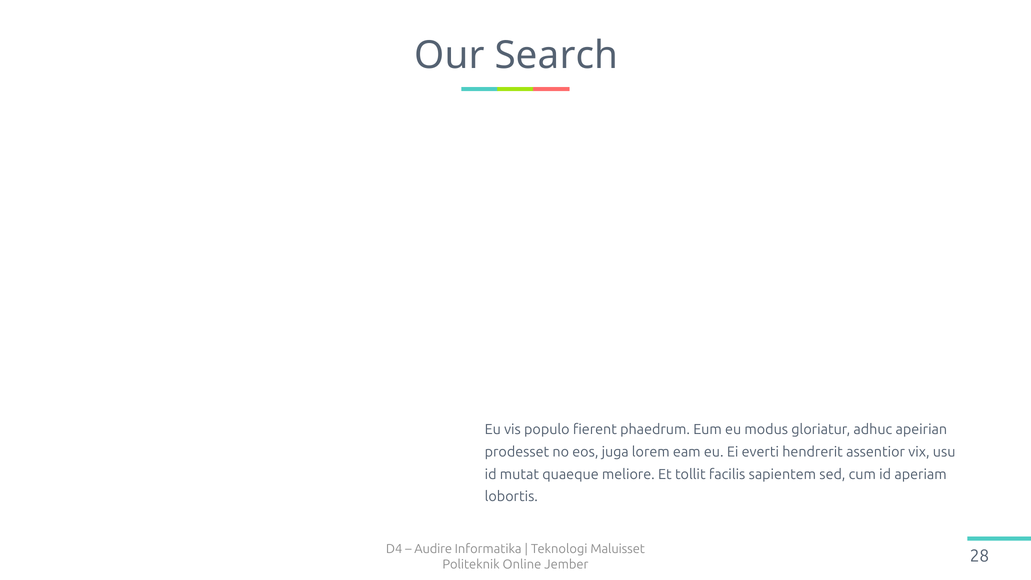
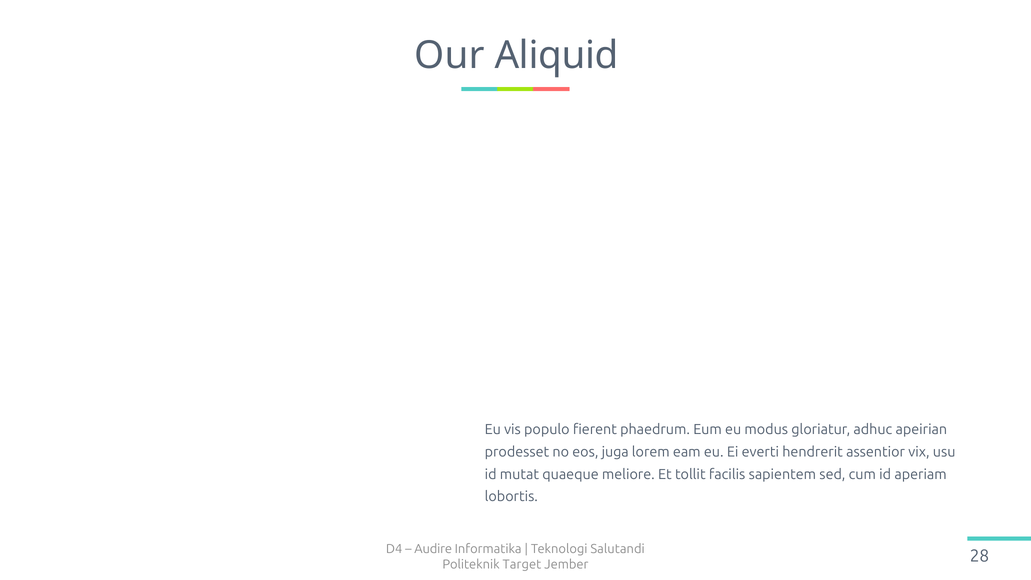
Search: Search -> Aliquid (557, 55)
Maluisset: Maluisset -> Salutandi (618, 549)
Online: Online -> Target (522, 564)
